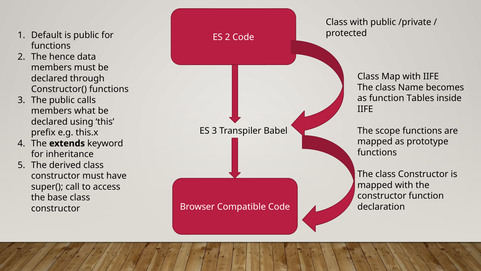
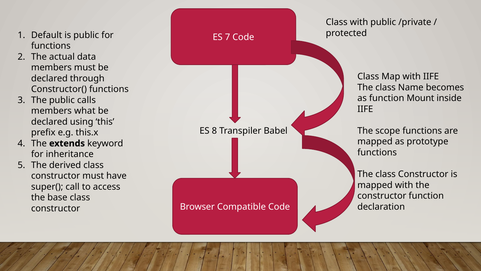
ES 2: 2 -> 7 (228, 37)
hence: hence -> actual (62, 57)
Tables: Tables -> Mount (420, 98)
ES 3: 3 -> 8 (214, 131)
